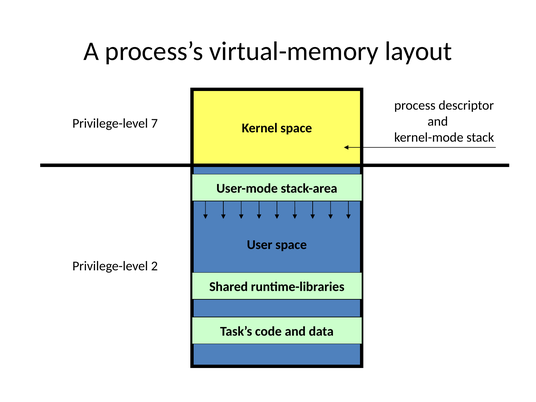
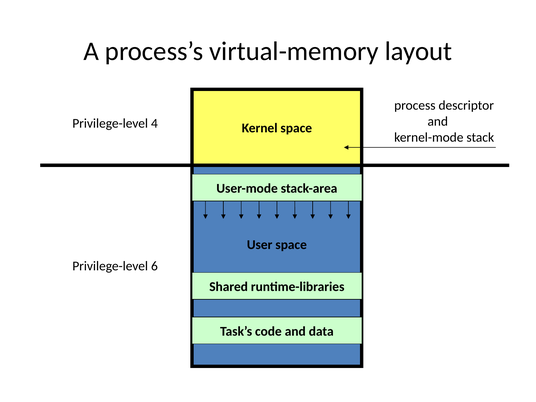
7: 7 -> 4 (154, 123)
2: 2 -> 6 (154, 266)
